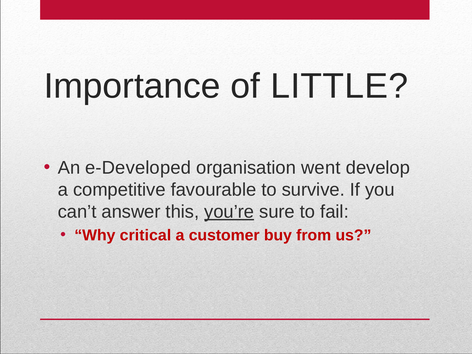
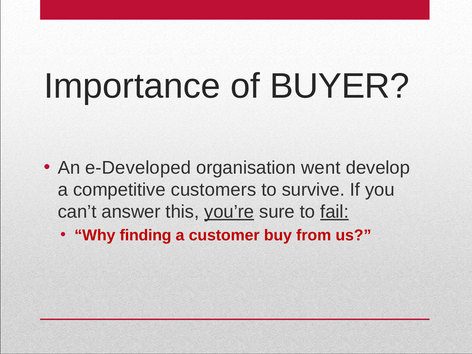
LITTLE: LITTLE -> BUYER (340, 86)
favourable: favourable -> customers (213, 190)
fail underline: none -> present (335, 212)
critical: critical -> finding (146, 235)
